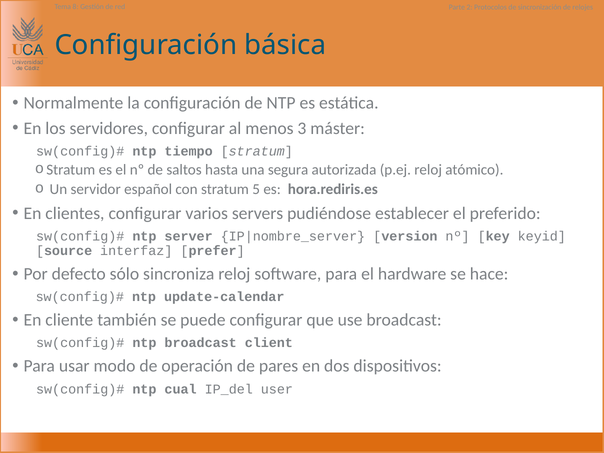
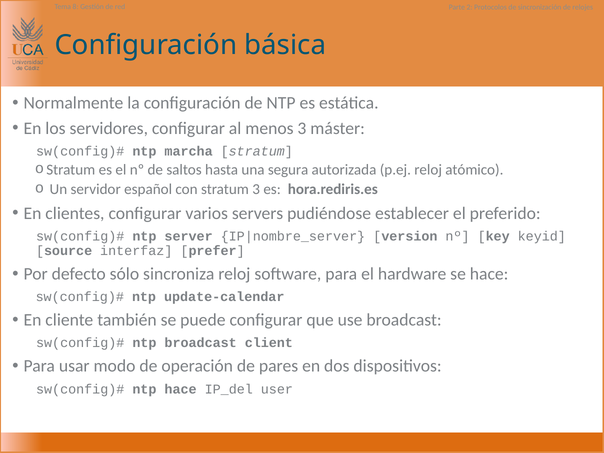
tiempo: tiempo -> marcha (189, 151)
stratum 5: 5 -> 3 (256, 189)
ntp cual: cual -> hace (181, 389)
